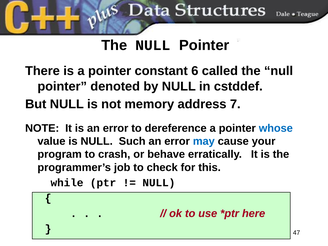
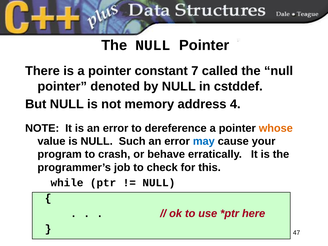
6: 6 -> 7 (195, 71)
7: 7 -> 4 (235, 104)
whose colour: blue -> orange (276, 128)
